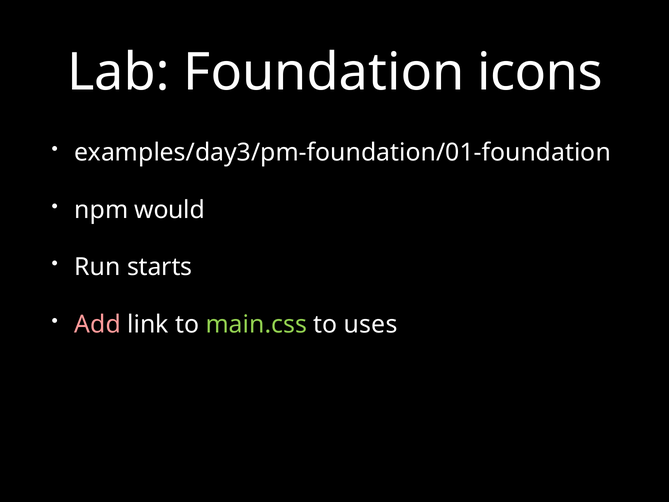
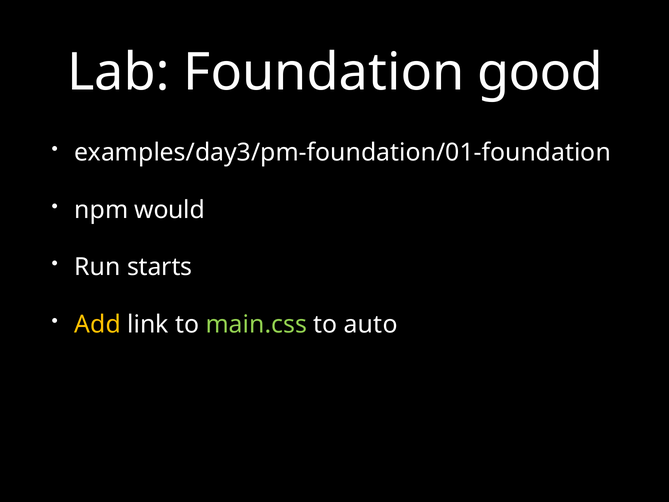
icons: icons -> good (540, 72)
Add colour: pink -> yellow (98, 324)
uses: uses -> auto (371, 324)
